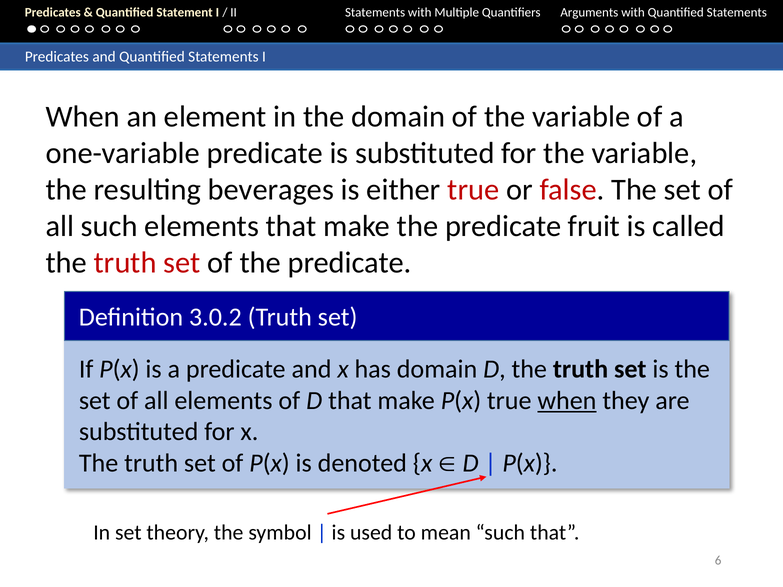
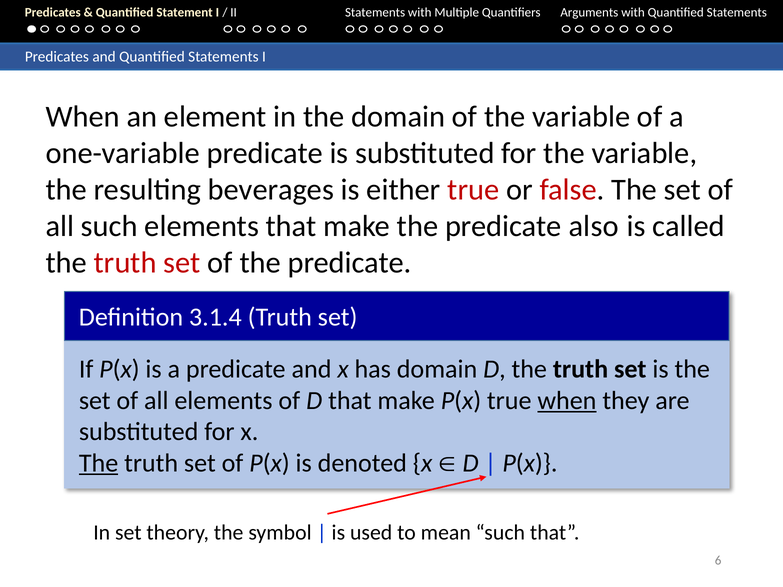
fruit: fruit -> also (594, 226)
3.0.2: 3.0.2 -> 3.1.4 (215, 317)
The underline: none -> present (99, 463)
